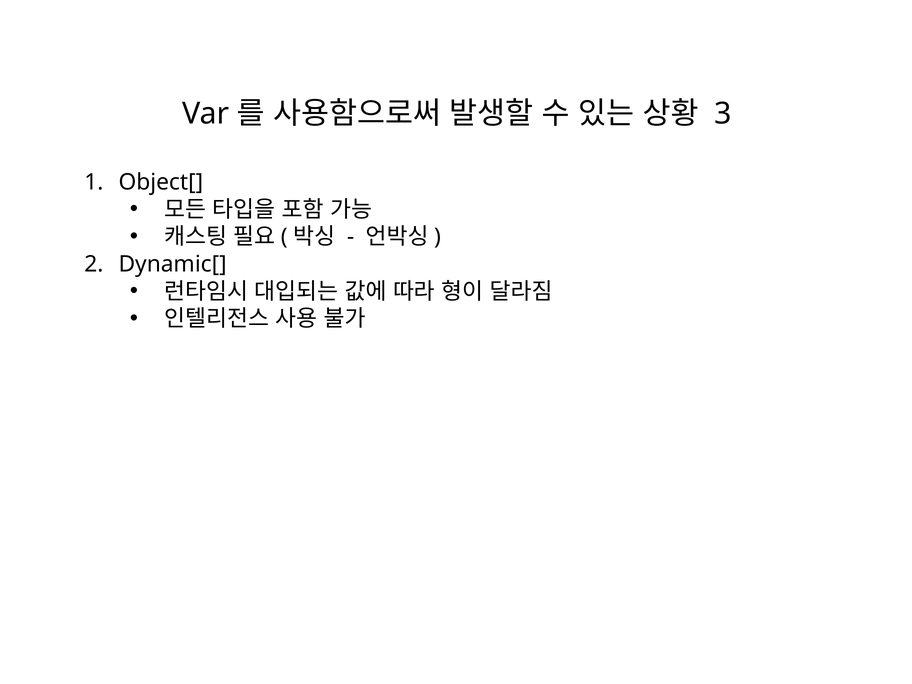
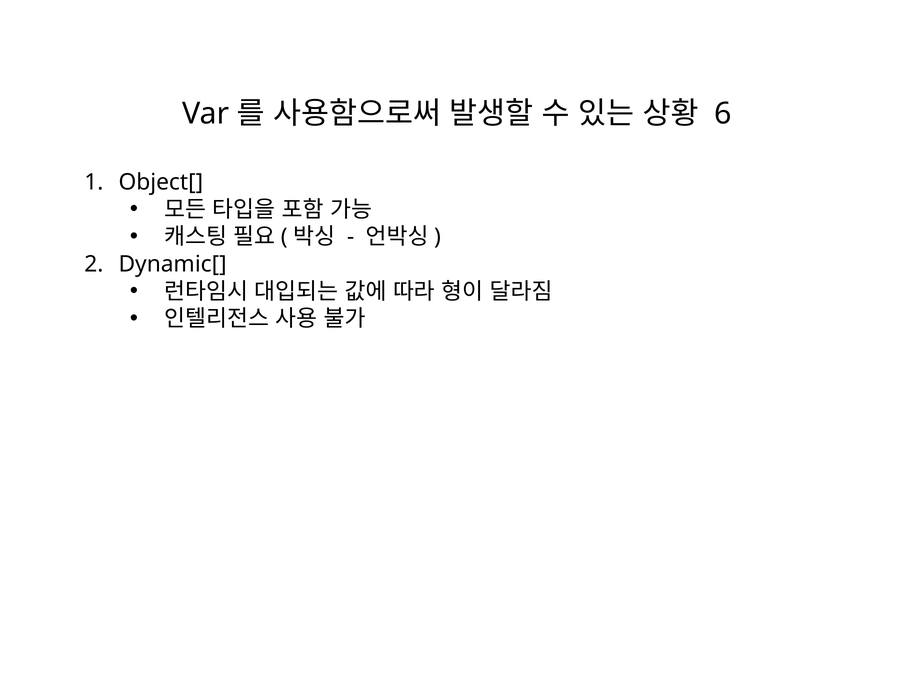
3: 3 -> 6 (723, 114)
